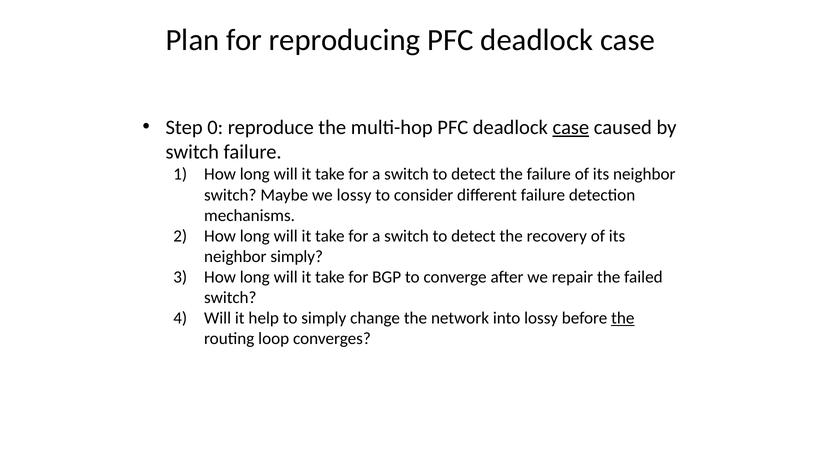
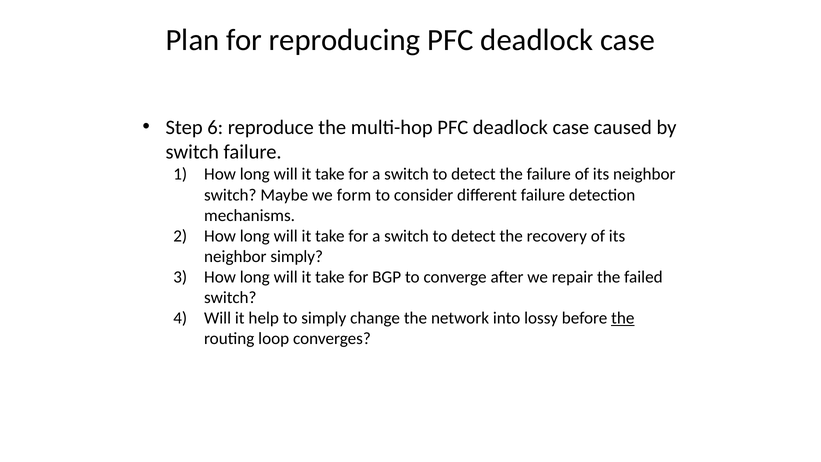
0: 0 -> 6 (215, 127)
case underline: present -> none (571, 127)
we lossy: lossy -> form (354, 195)
